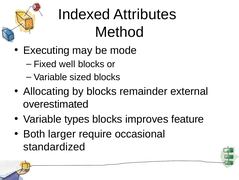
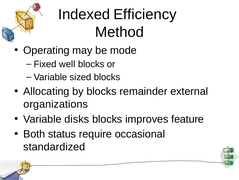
Attributes: Attributes -> Efficiency (145, 14)
Executing: Executing -> Operating (46, 50)
overestimated: overestimated -> organizations (56, 104)
types: types -> disks (77, 119)
larger: larger -> status (62, 134)
